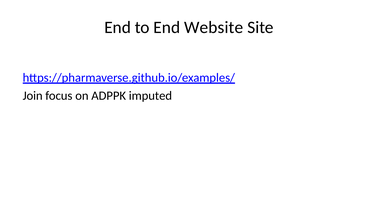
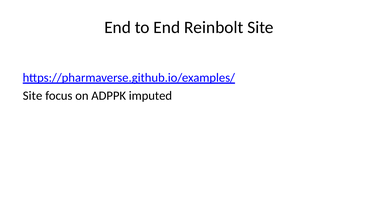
Website: Website -> Reinbolt (214, 27)
Join: Join -> Site (33, 95)
